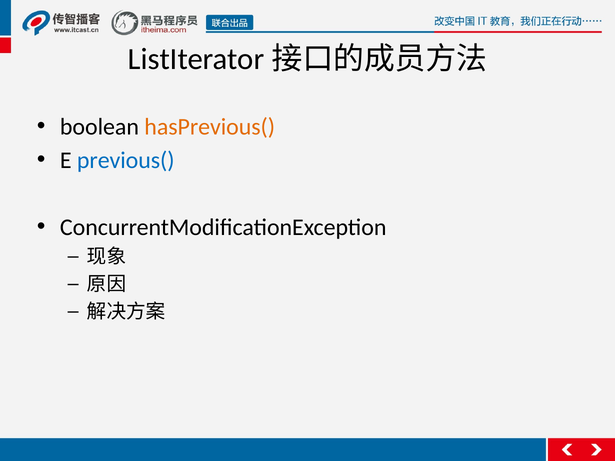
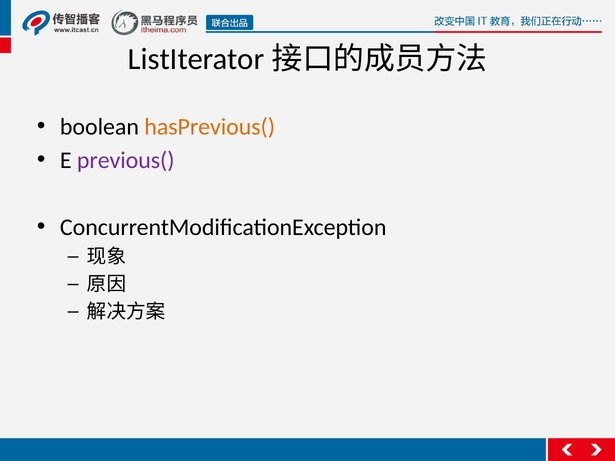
previous( colour: blue -> purple (126, 160)
